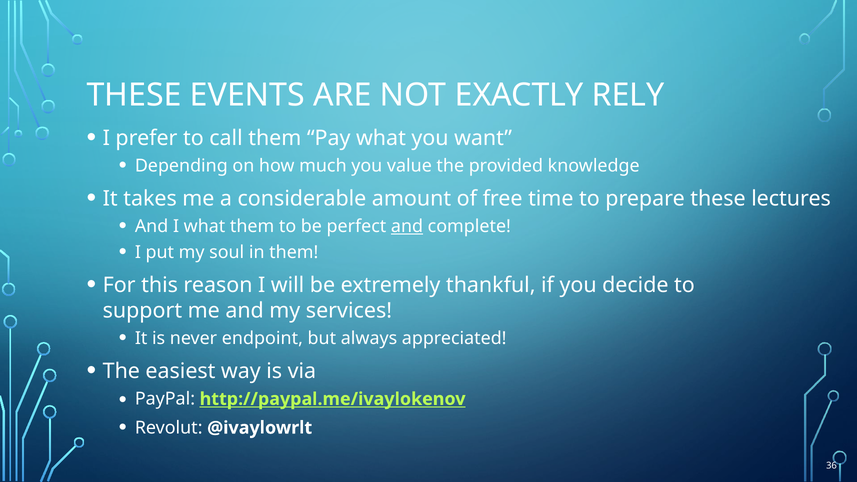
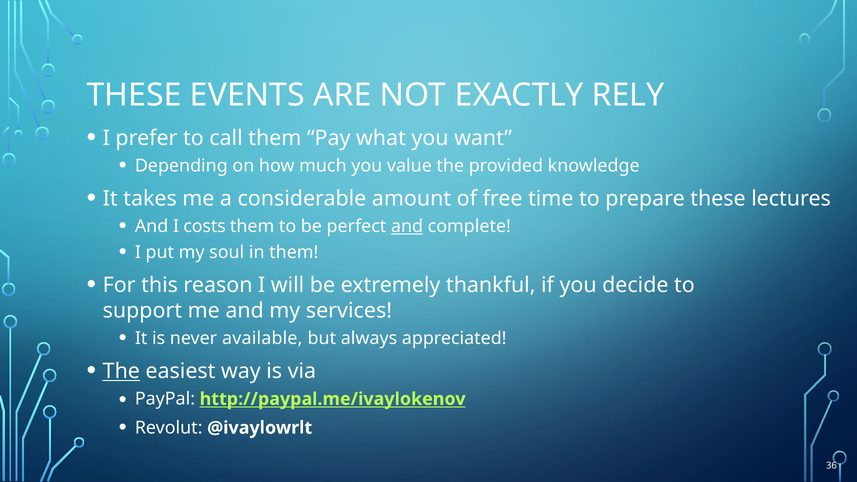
I what: what -> costs (205, 226)
endpoint: endpoint -> available (262, 338)
The underline: none -> present (121, 371)
